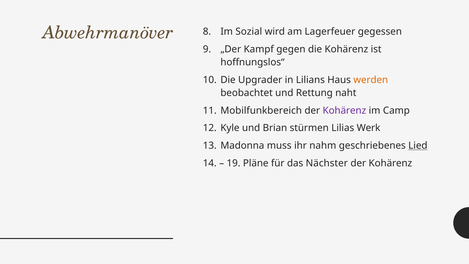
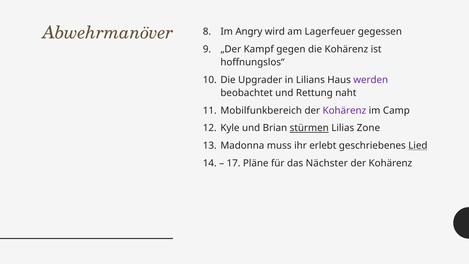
Sozial: Sozial -> Angry (249, 32)
werden colour: orange -> purple (371, 80)
stürmen underline: none -> present (309, 128)
Werk: Werk -> Zone (368, 128)
nahm: nahm -> erlebt (323, 146)
19: 19 -> 17 (234, 163)
